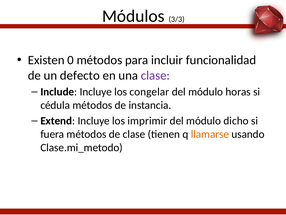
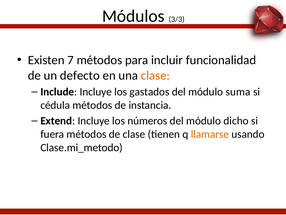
0: 0 -> 7 (71, 60)
clase colour: purple -> orange (155, 75)
congelar: congelar -> gastados (149, 92)
horas: horas -> suma (238, 92)
imprimir: imprimir -> números (147, 121)
